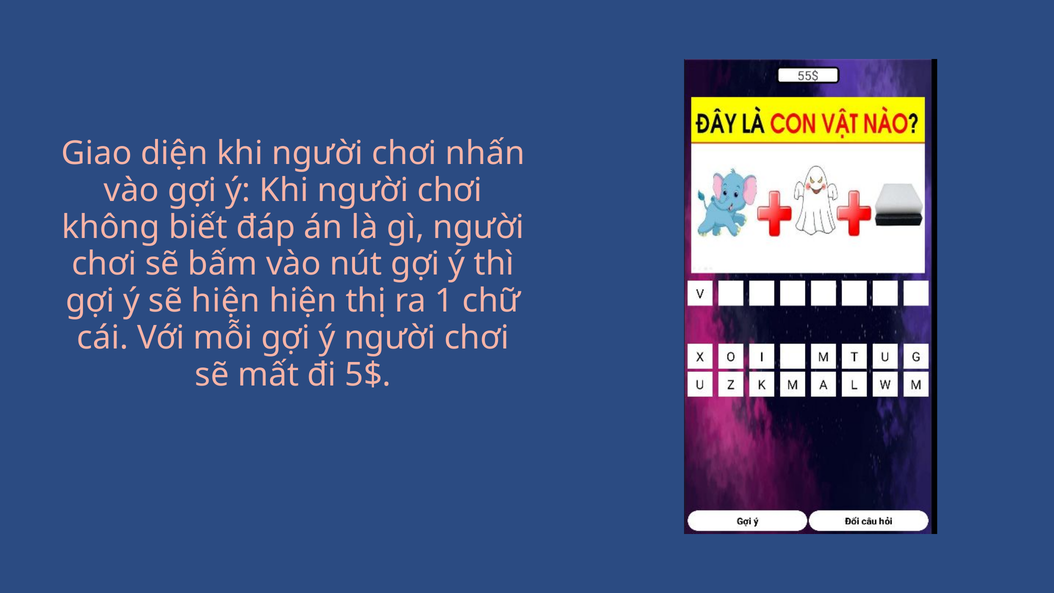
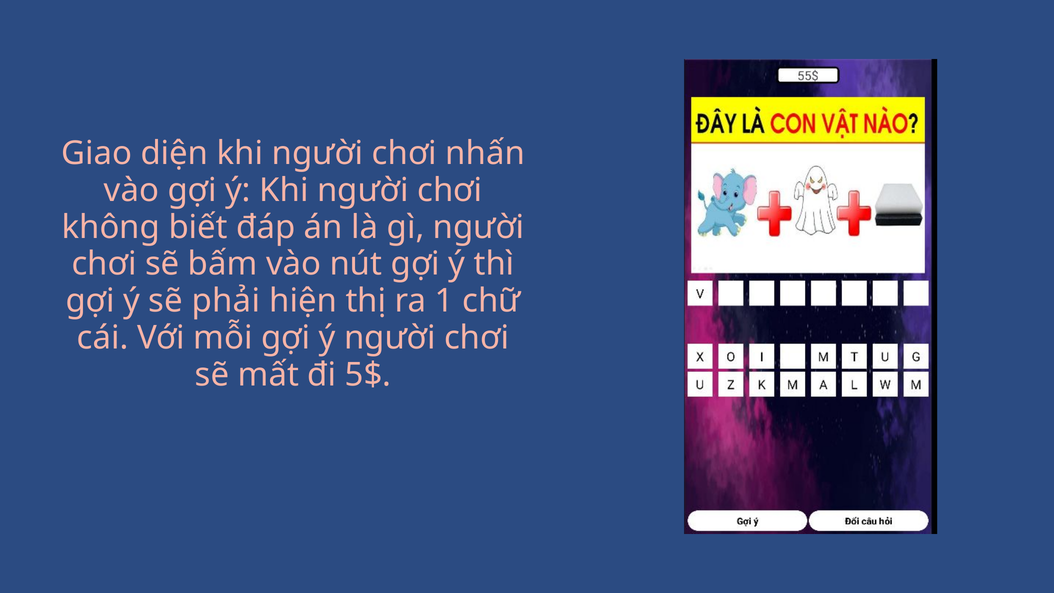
sẽ hiện: hiện -> phải (226, 301)
